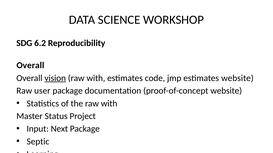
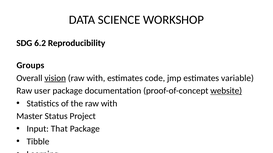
Overall: Overall -> Groups (30, 66)
estimates website: website -> variable (237, 78)
website underline: none -> present (226, 91)
Input Next: Next -> That (59, 129)
Septic: Septic -> Tibble (38, 142)
